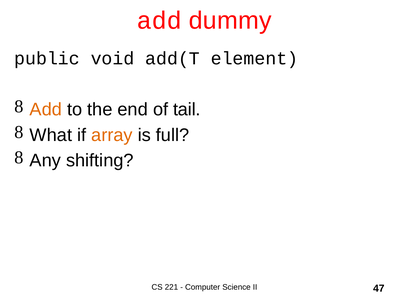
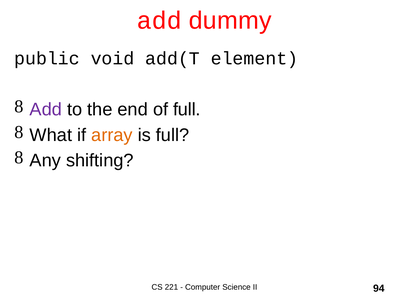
Add colour: orange -> purple (46, 109)
of tail: tail -> full (187, 109)
47: 47 -> 94 (379, 288)
